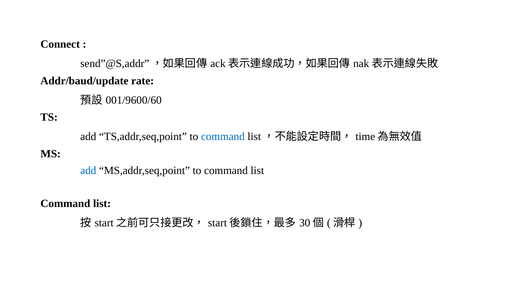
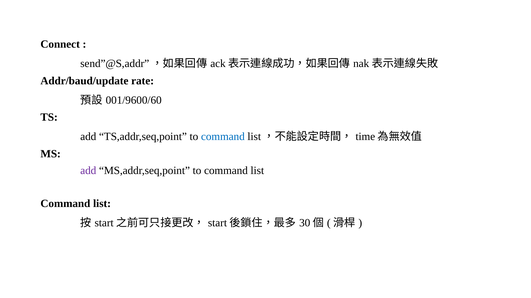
add colour: blue -> purple (88, 171)
